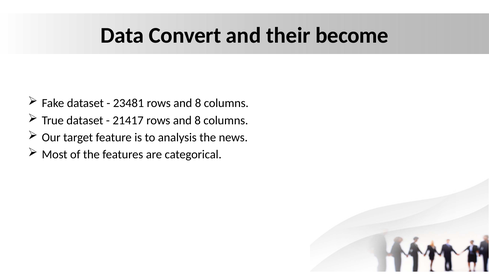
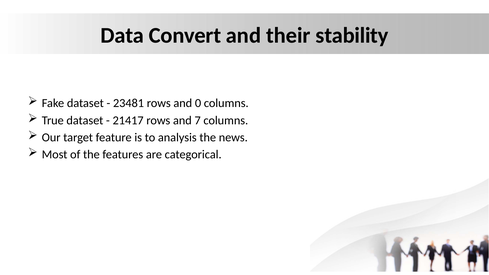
become: become -> stability (352, 36)
23481 rows and 8: 8 -> 0 (198, 103)
21417 rows and 8: 8 -> 7 (198, 120)
